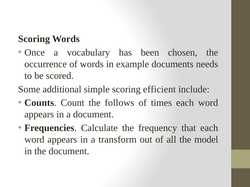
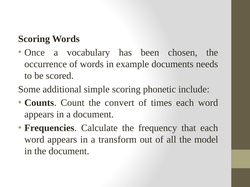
efficient: efficient -> phonetic (160, 89)
follows: follows -> convert (120, 103)
